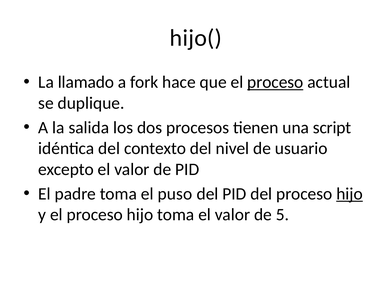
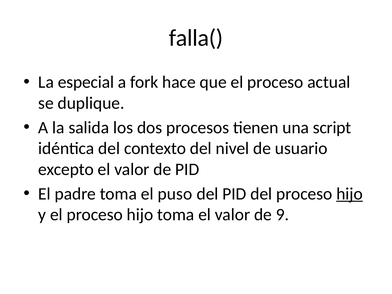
hijo(: hijo( -> falla( (196, 38)
llamado: llamado -> especial (86, 82)
proceso underline: present -> none (275, 82)
5: 5 -> 9 (282, 215)
